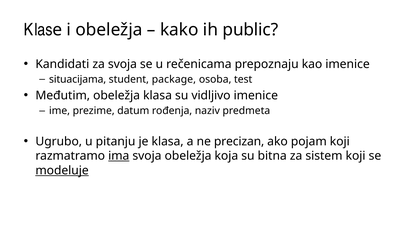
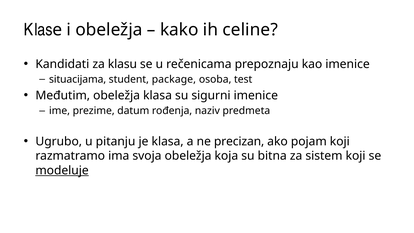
public: public -> celine (250, 30)
za svoja: svoja -> klasu (122, 64)
vidljivo: vidljivo -> sigurni (211, 95)
ima underline: present -> none (119, 156)
